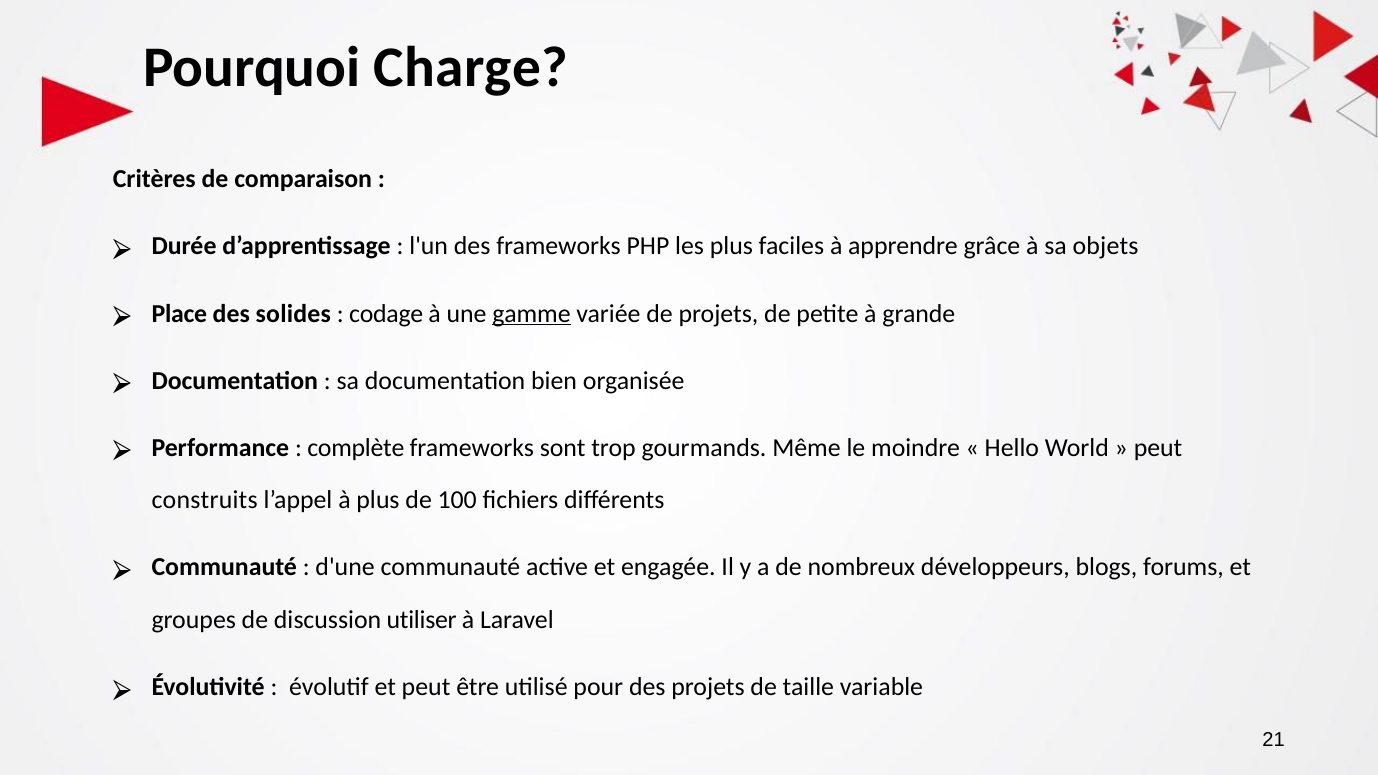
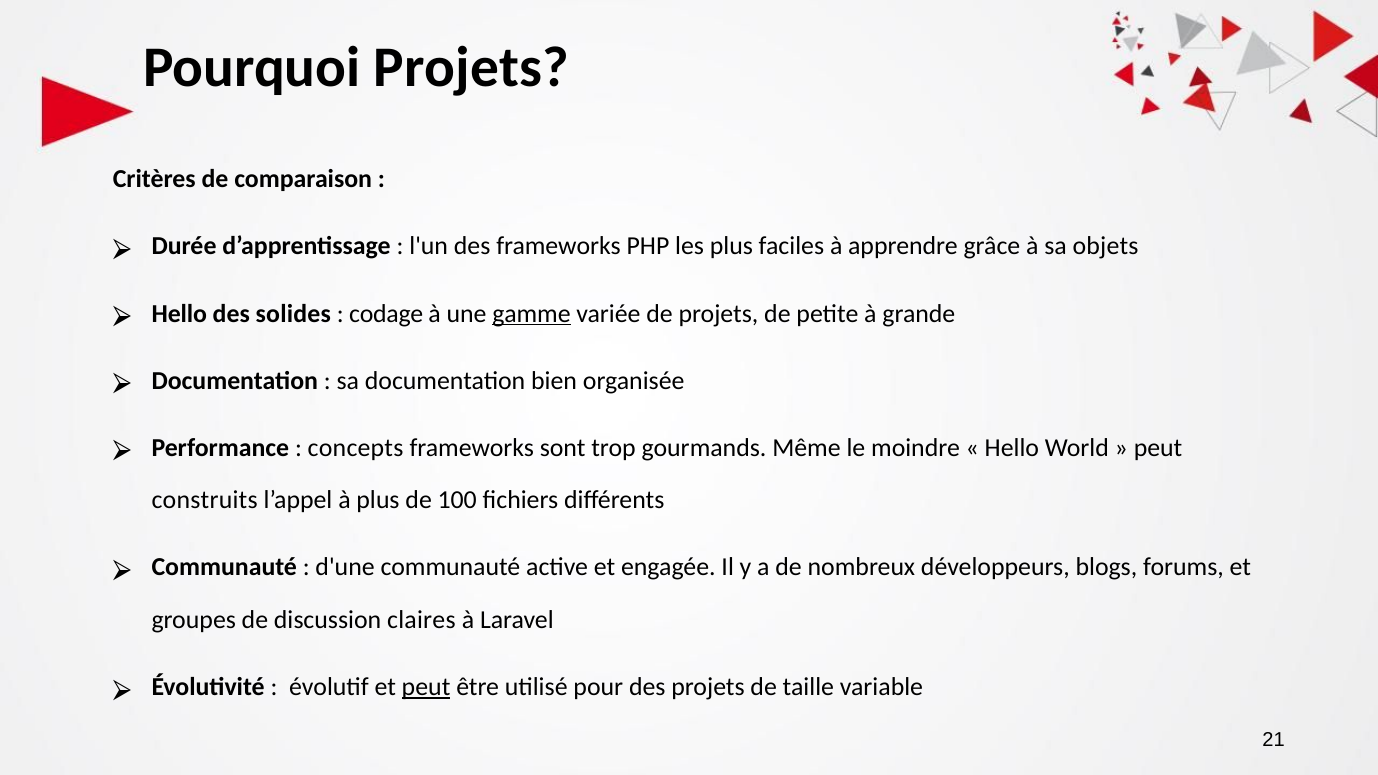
Pourquoi Charge: Charge -> Projets (471, 67)
Place: Place -> Hello (179, 314)
complète: complète -> concepts (356, 448)
utiliser: utiliser -> claires (421, 620)
peut underline: none -> present (426, 687)
